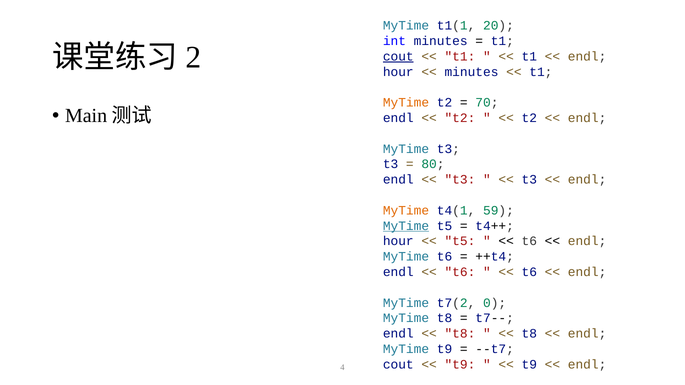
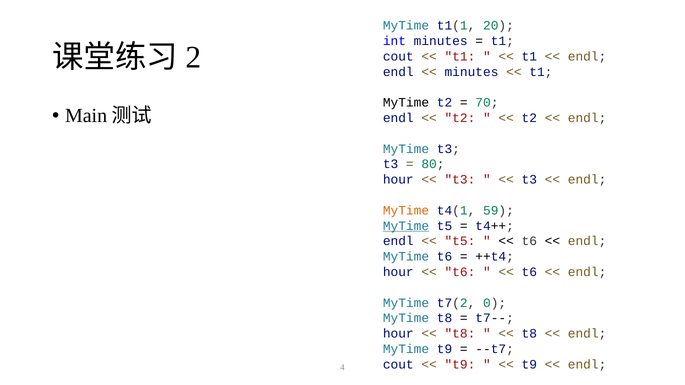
cout underline: present -> none (398, 56)
hour: hour -> endl (398, 72)
MyTime colour: orange -> black (406, 103)
endl: endl -> hour (398, 180)
hour: hour -> endl (398, 241)
endl: endl -> hour (398, 272)
endl: endl -> hour (398, 334)
